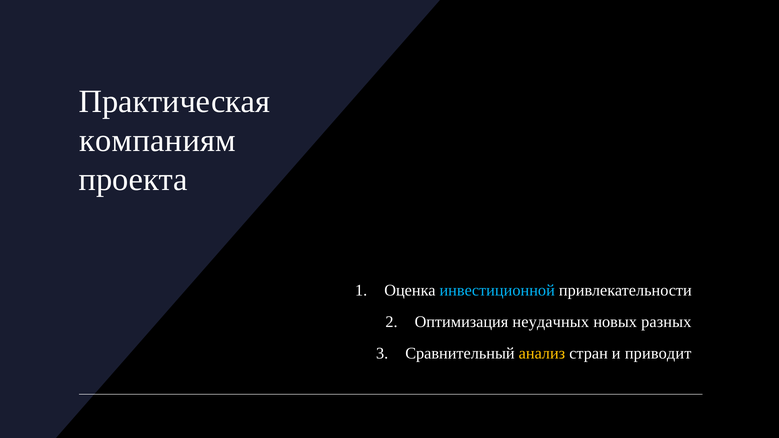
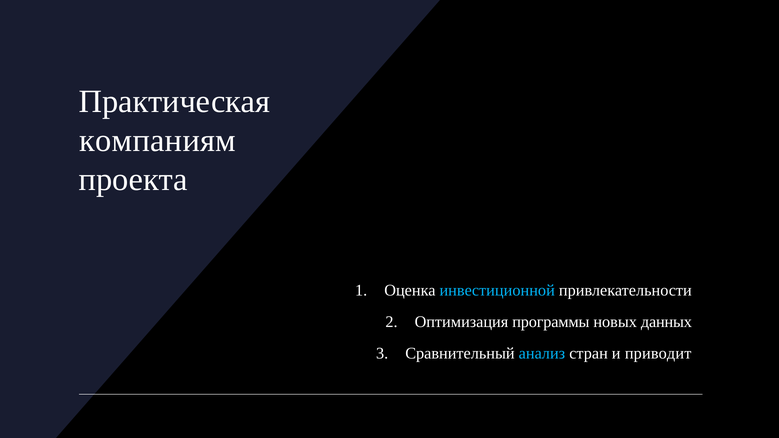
неудачных: неудачных -> программы (551, 322)
разных: разных -> данных (666, 322)
анализ colour: yellow -> light blue (542, 354)
